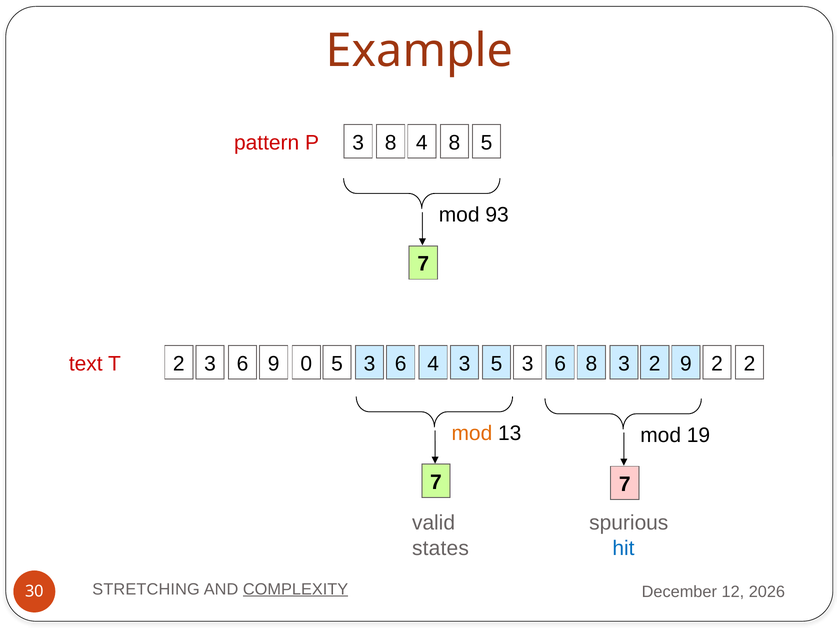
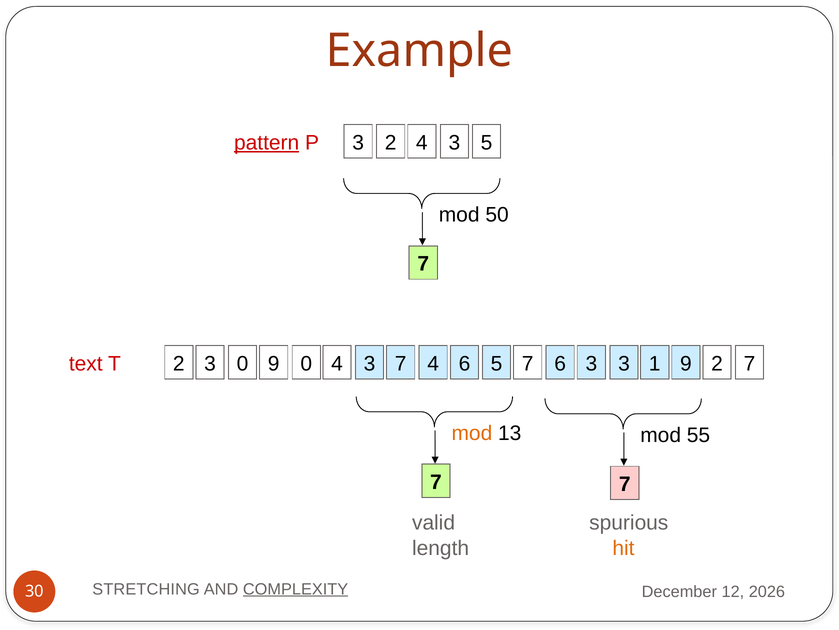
3 8: 8 -> 2 (391, 143)
8: 8 -> 3 (454, 143)
pattern underline: none -> present (267, 143)
93: 93 -> 50 (497, 215)
2 3 6: 6 -> 0 (243, 363)
0 5: 5 -> 4 (337, 363)
6: 6 -> 7 (401, 363)
4 3: 3 -> 6 (464, 363)
3: 3 -> 7 (528, 363)
6 8: 8 -> 3 (591, 363)
3 2: 2 -> 1 (655, 363)
2 2: 2 -> 7 (750, 363)
19: 19 -> 55 (699, 435)
states: states -> length (441, 547)
hit colour: blue -> orange (623, 547)
